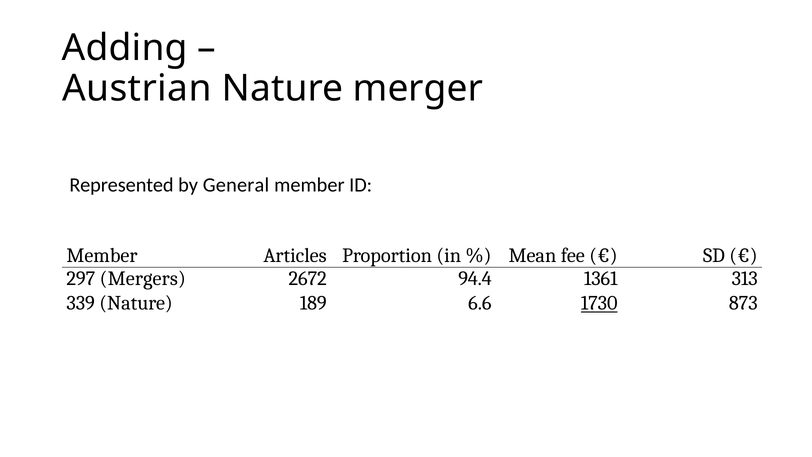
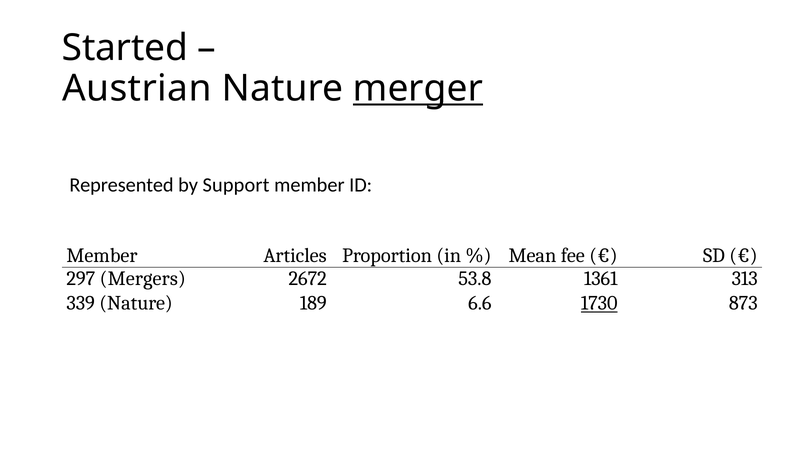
Adding: Adding -> Started (125, 48)
merger underline: none -> present (418, 88)
General: General -> Support (236, 185)
94.4: 94.4 -> 53.8 (475, 279)
